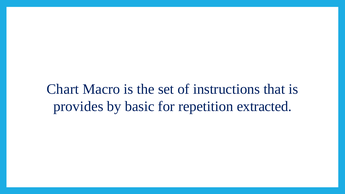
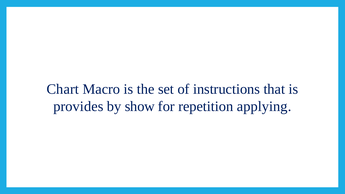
basic: basic -> show (140, 106)
extracted: extracted -> applying (264, 106)
